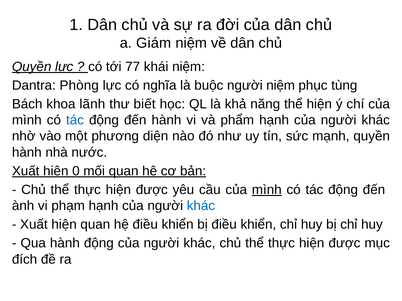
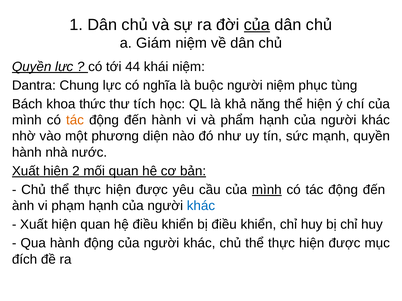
của underline: none -> present (257, 25)
77: 77 -> 44 (133, 67)
Phòng: Phòng -> Chung (79, 86)
lãnh: lãnh -> thức (92, 104)
biết: biết -> tích (145, 104)
tác colour: blue -> orange (75, 120)
0: 0 -> 2 (76, 171)
